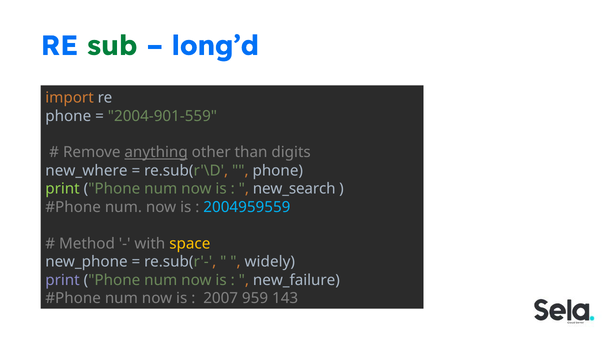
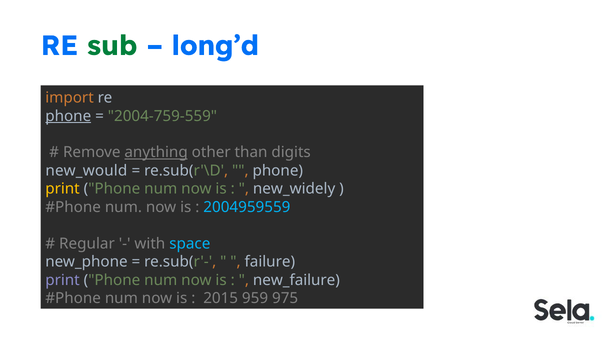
phone underline: none -> present (68, 116)
2004-901-559: 2004-901-559 -> 2004-759-559 (162, 116)
new_where: new_where -> new_would (86, 171)
print colour: light green -> yellow (62, 189)
new_search: new_search -> new_widely (294, 189)
Method: Method -> Regular (87, 244)
space colour: yellow -> light blue (190, 244)
widely: widely -> failure (270, 262)
2007: 2007 -> 2015 (221, 299)
143: 143 -> 975 (285, 299)
